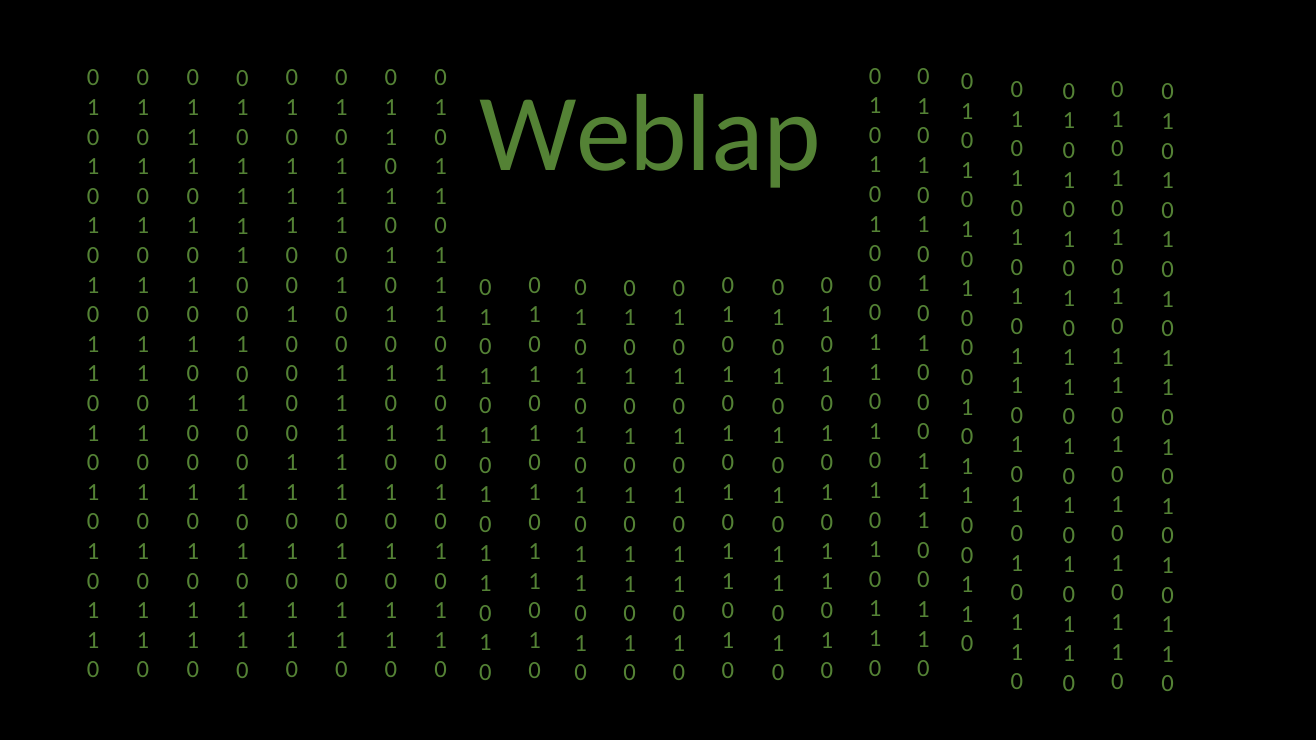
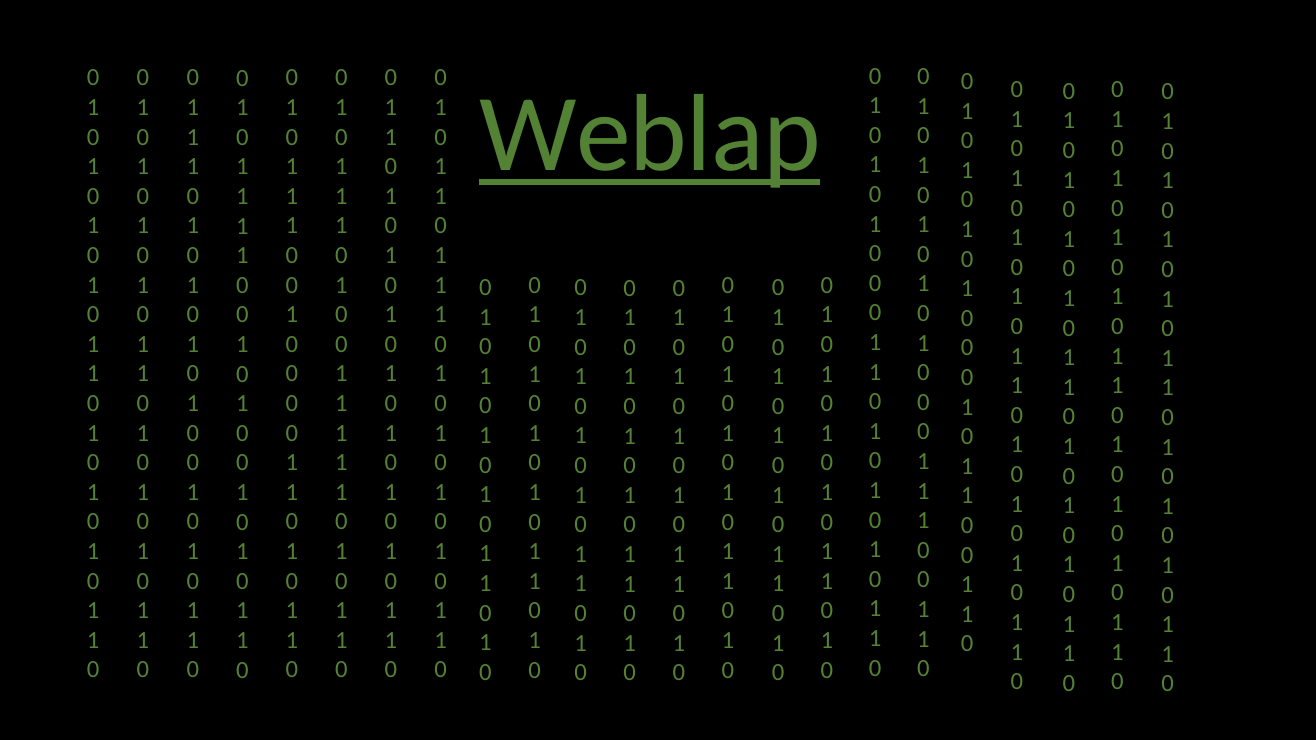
Weblap underline: none -> present (650, 135)
